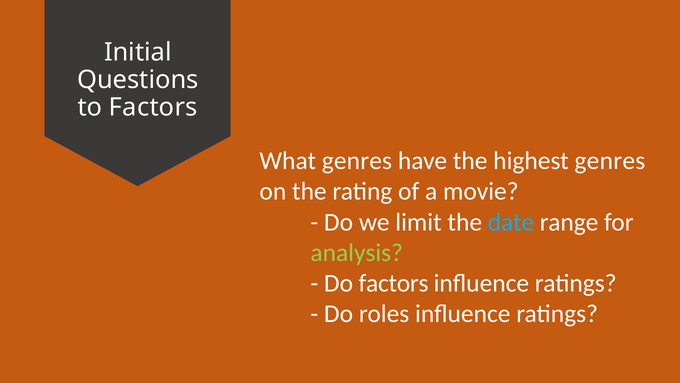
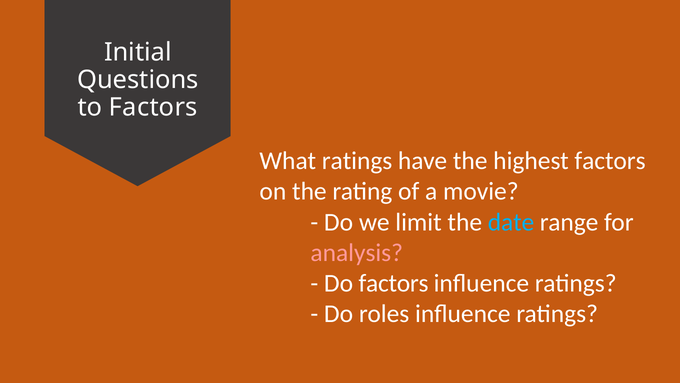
What genres: genres -> ratings (357, 161)
highest genres: genres -> factors (610, 161)
analysis colour: light green -> pink (357, 252)
